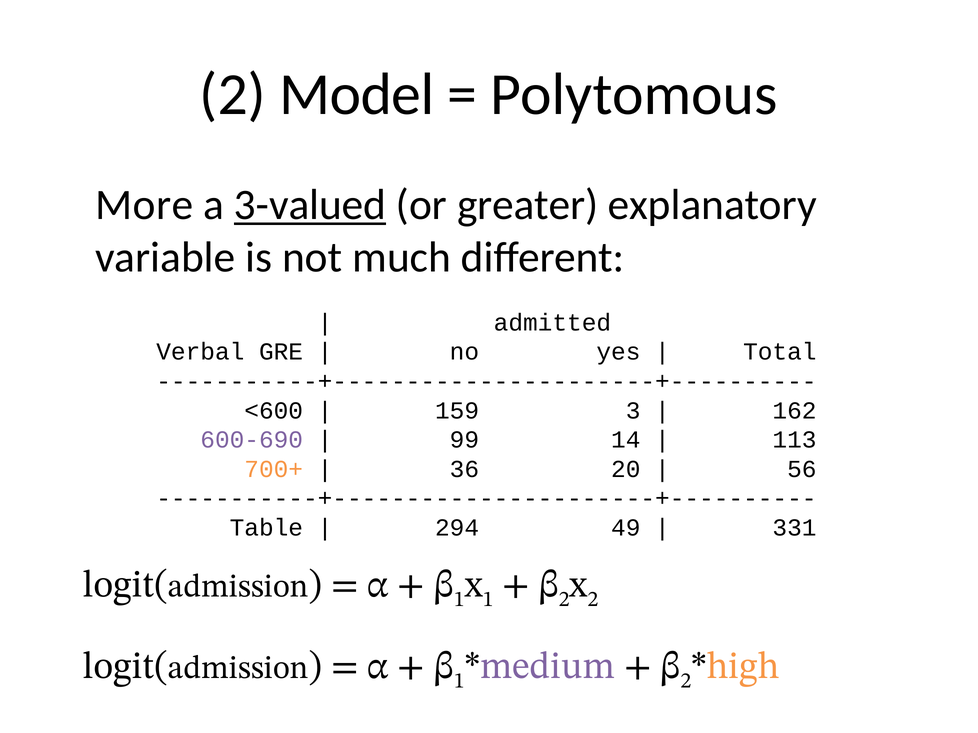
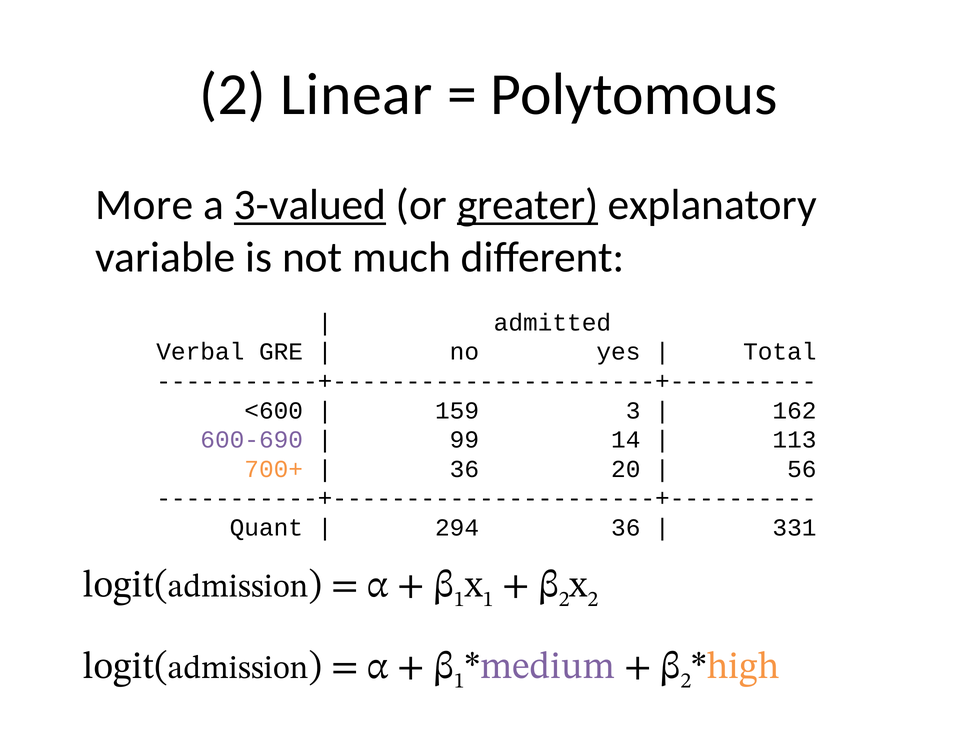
Model: Model -> Linear (356, 95)
greater underline: none -> present (528, 205)
Table: Table -> Quant (266, 528)
294 49: 49 -> 36 (626, 528)
